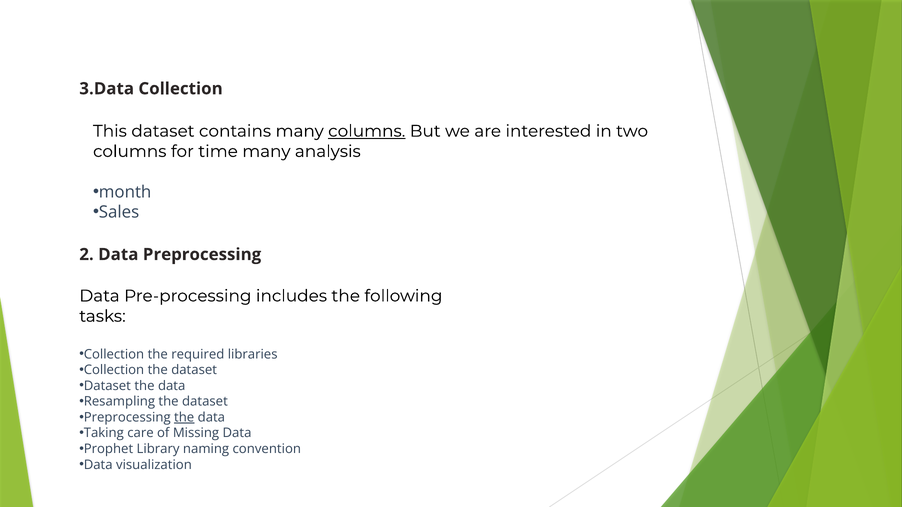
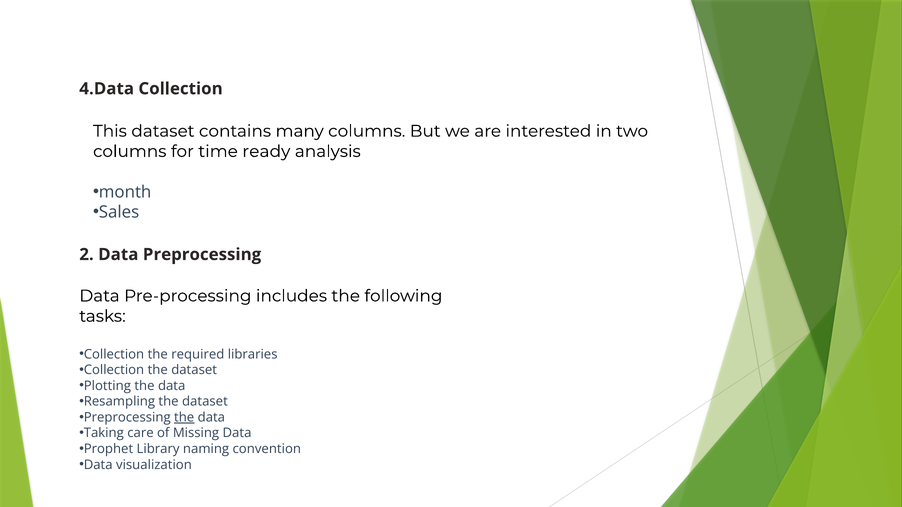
3.Data: 3.Data -> 4.Data (107, 89)
columns underline: present -> none (367, 131)
time many: many -> ready (266, 152)
Dataset: Dataset -> Plotting (107, 386)
